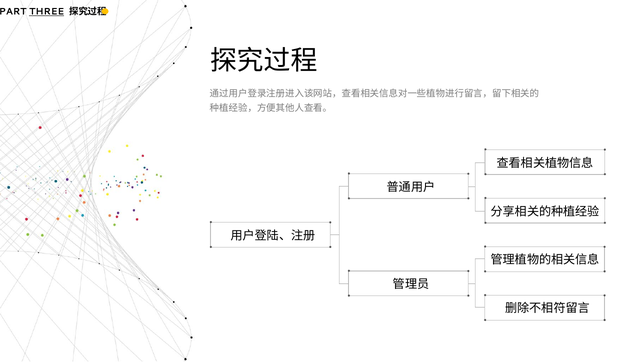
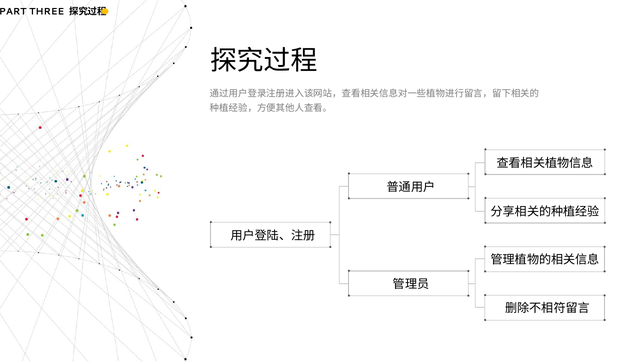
THREE underline: present -> none (47, 12)
